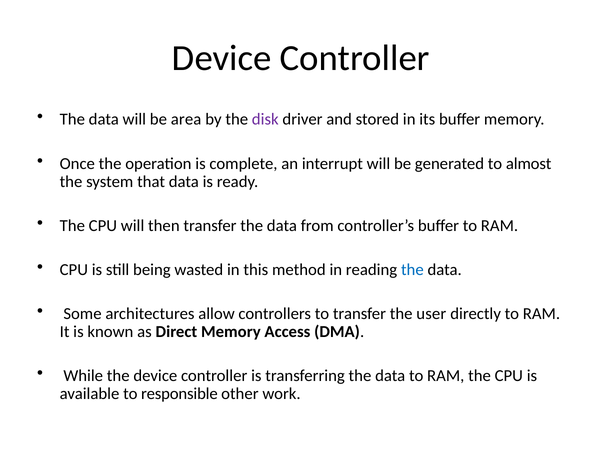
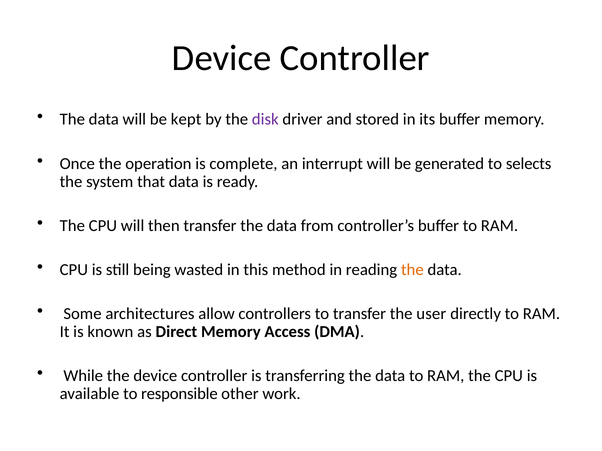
area: area -> kept (186, 120)
almost: almost -> selects (529, 164)
the colour: blue -> orange (412, 270)
